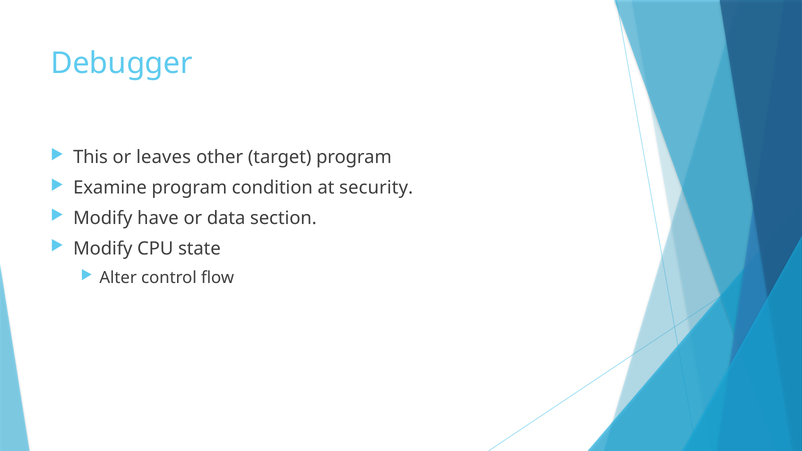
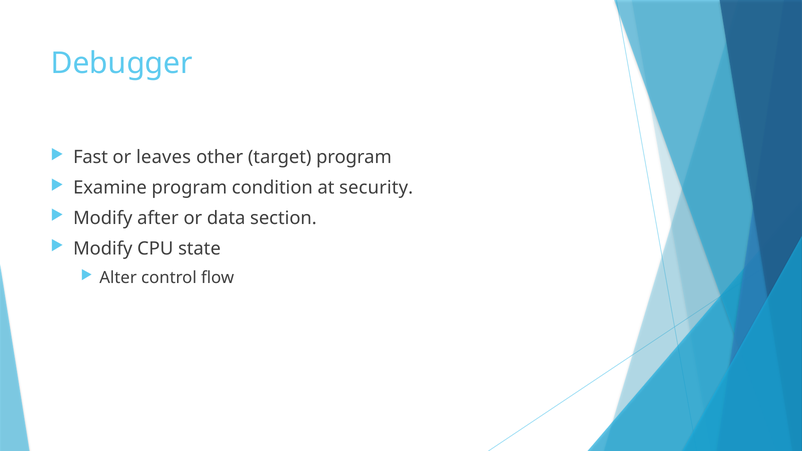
This: This -> Fast (91, 157)
have: have -> after (158, 218)
